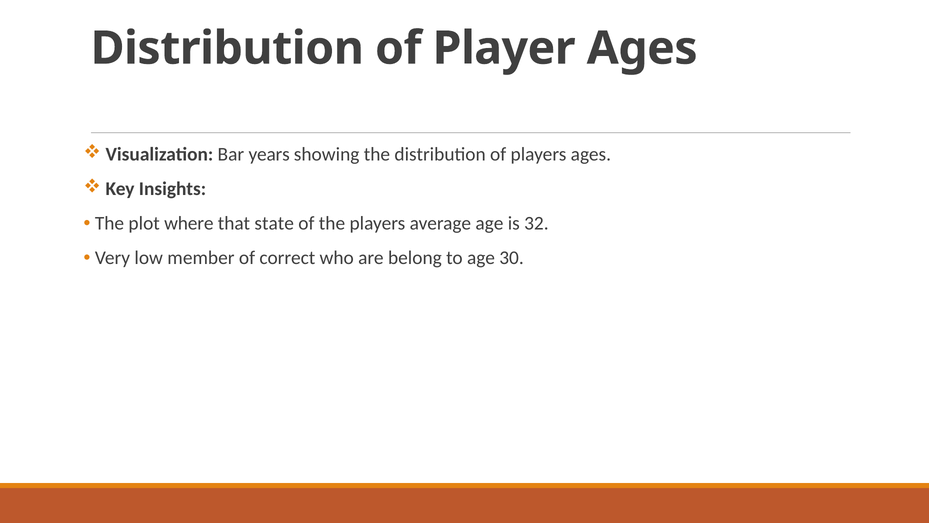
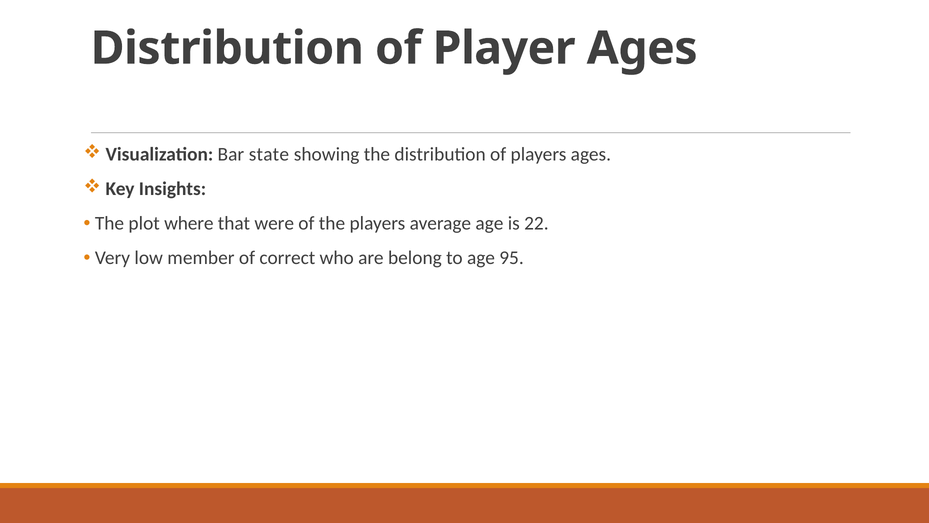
years: years -> state (269, 154)
state: state -> were (274, 223)
32: 32 -> 22 (536, 223)
30: 30 -> 95 (512, 258)
